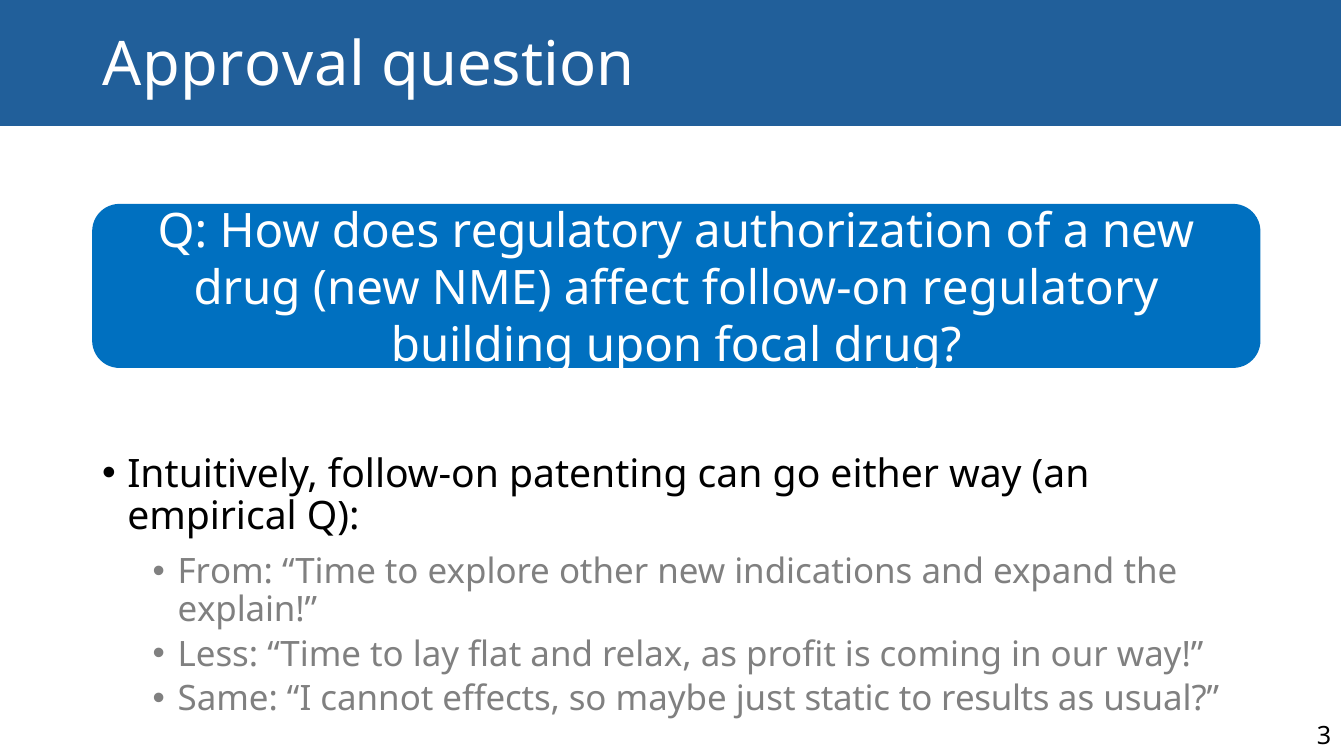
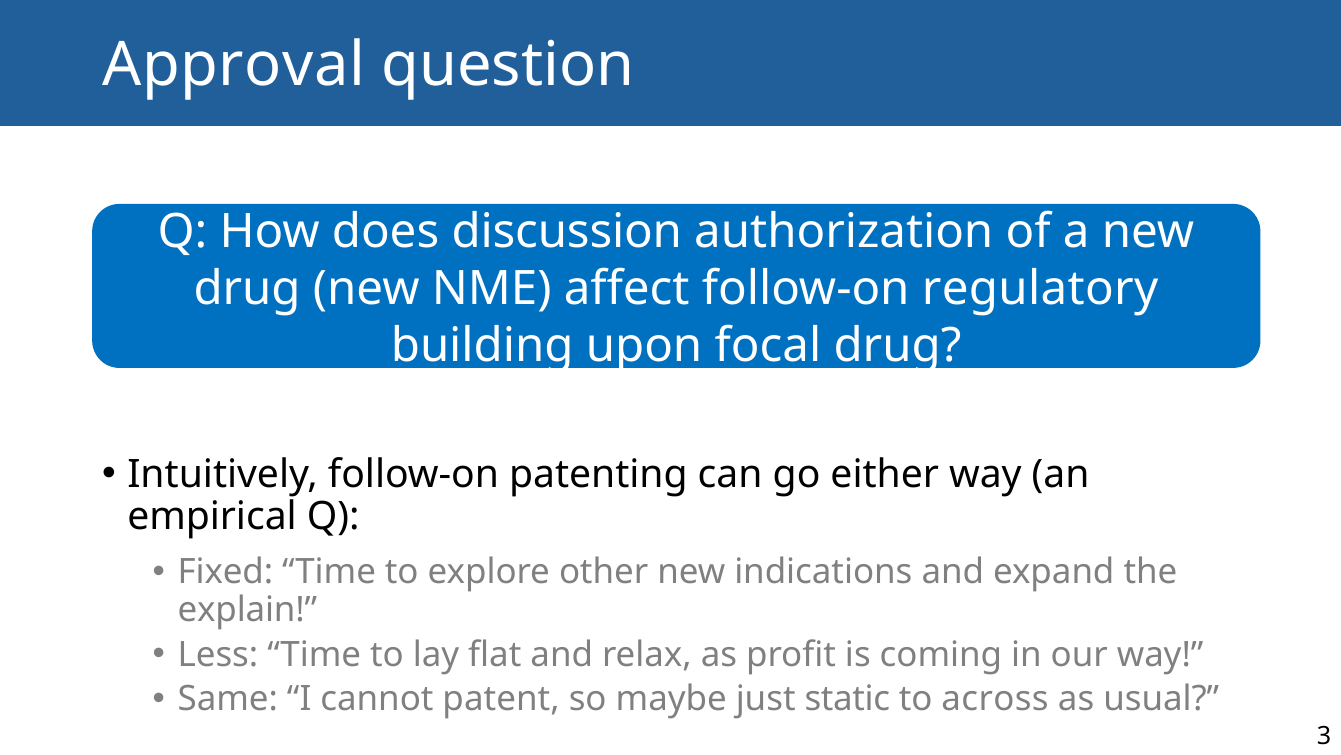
does regulatory: regulatory -> discussion (567, 232)
From: From -> Fixed (225, 572)
effects: effects -> patent (501, 699)
results: results -> across (995, 699)
